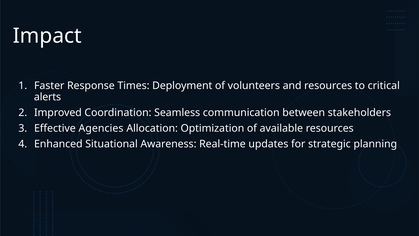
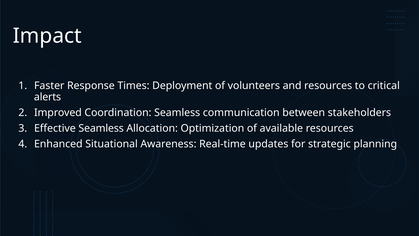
Effective Agencies: Agencies -> Seamless (101, 128)
